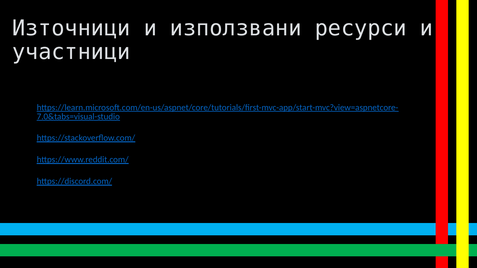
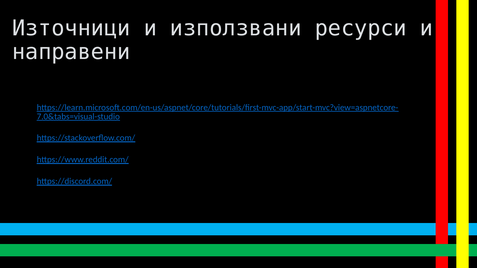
участници: участници -> направени (71, 52)
